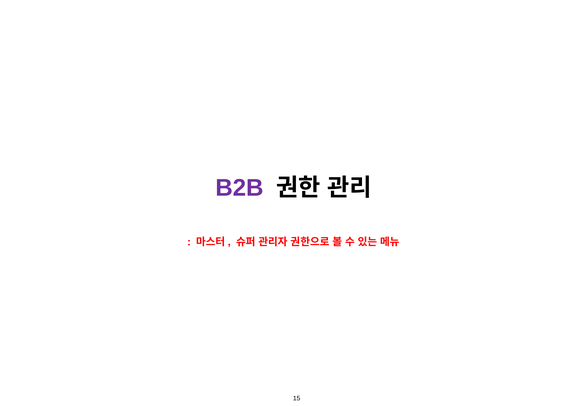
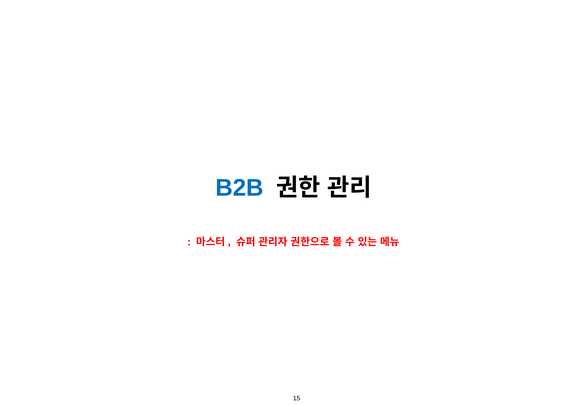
B2B colour: purple -> blue (240, 188)
